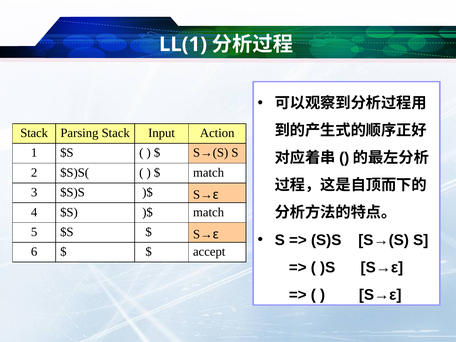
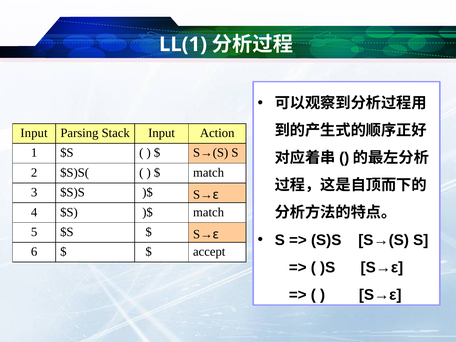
Stack: Stack -> Input (34, 133)
